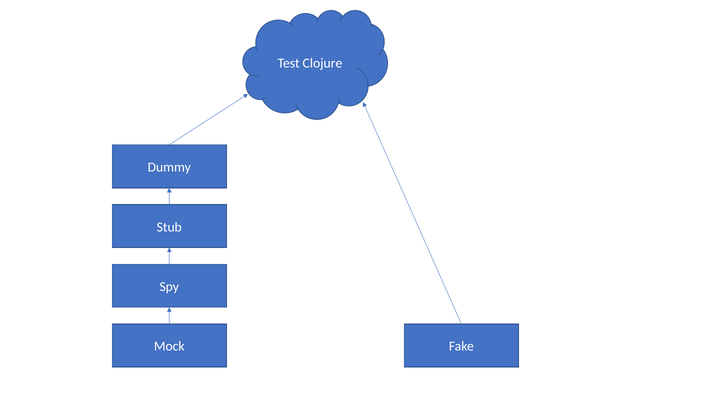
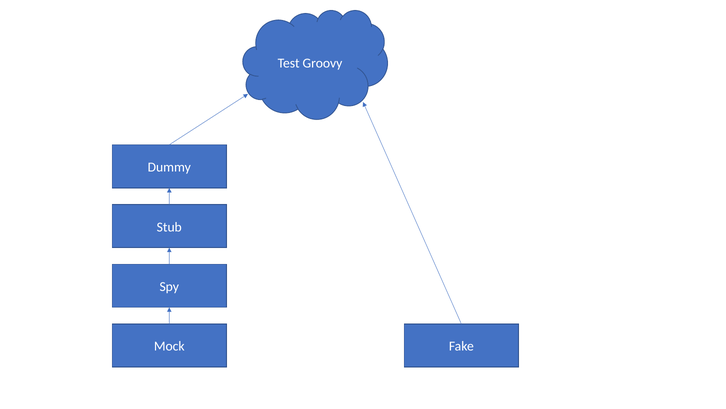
Clojure: Clojure -> Groovy (322, 63)
